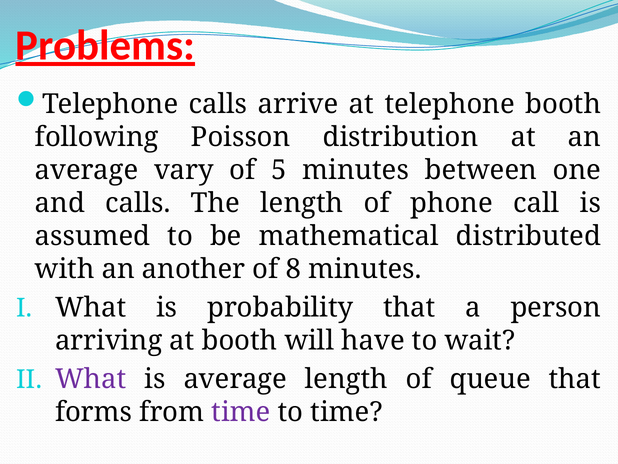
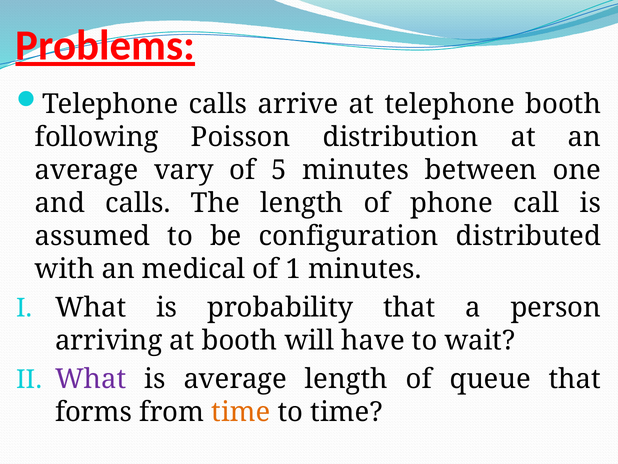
mathematical: mathematical -> configuration (349, 236)
another: another -> medical (194, 269)
8: 8 -> 1 (293, 269)
time colour: purple -> orange (241, 412)
